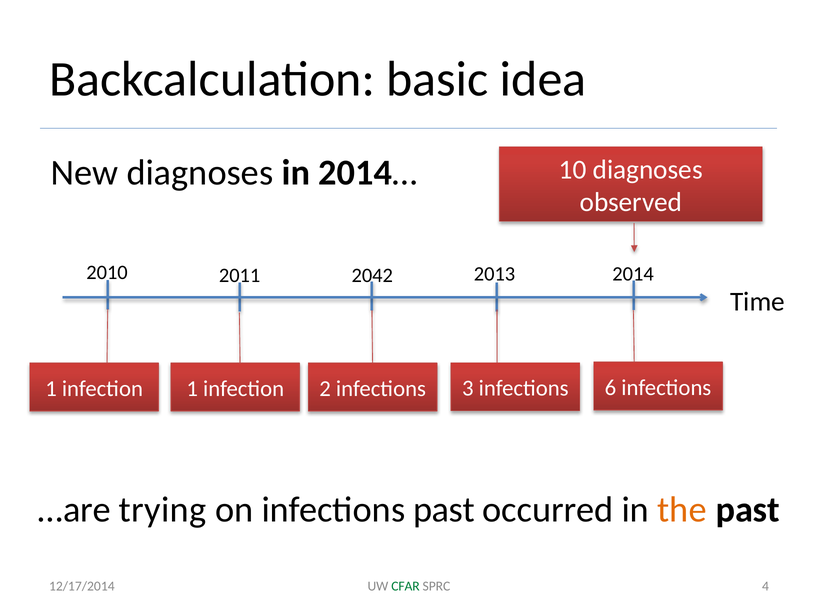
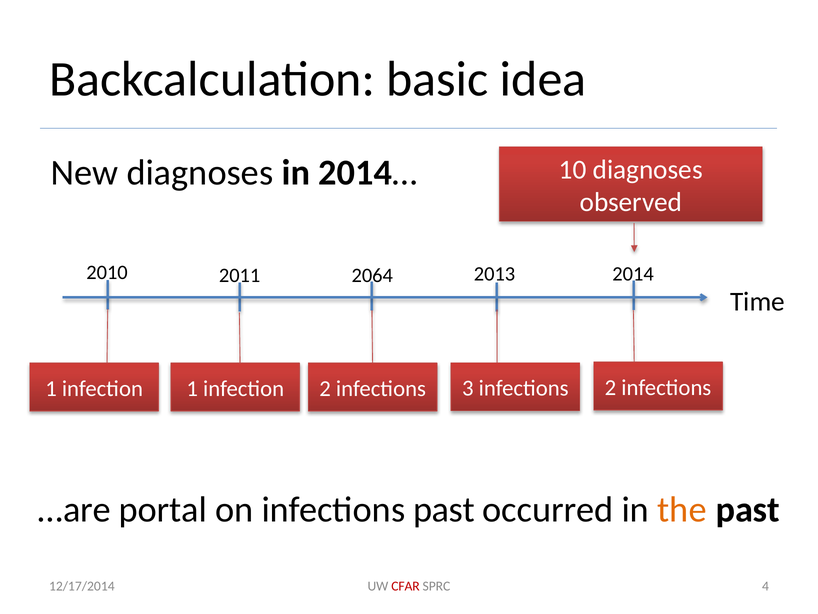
2042: 2042 -> 2064 (372, 275)
infections 6: 6 -> 2 (610, 387)
trying: trying -> portal (163, 510)
CFAR colour: green -> red (405, 586)
